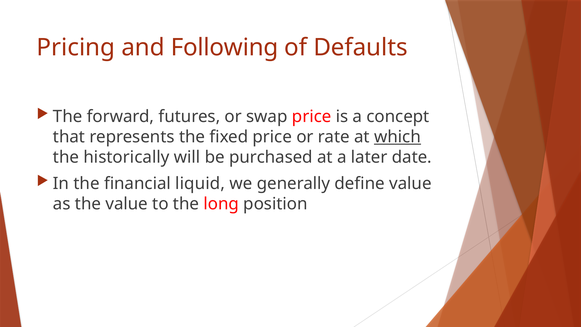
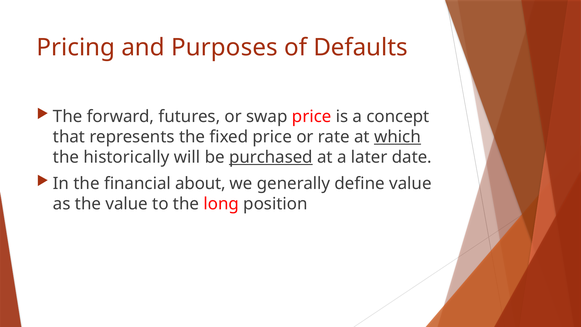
Following: Following -> Purposes (224, 47)
purchased underline: none -> present (271, 157)
liquid: liquid -> about (200, 183)
